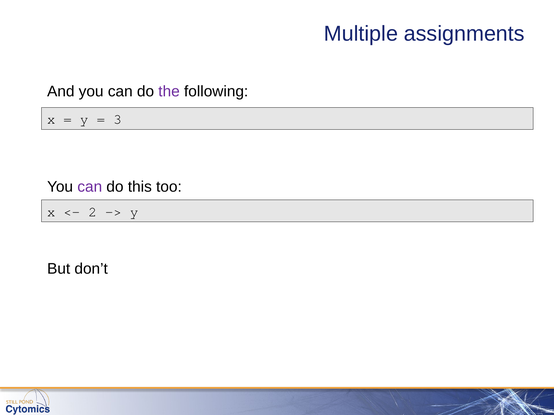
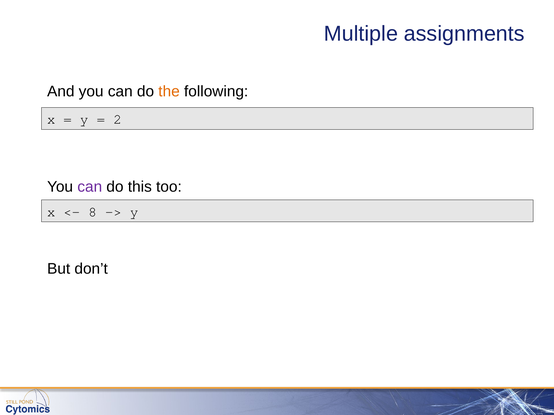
the colour: purple -> orange (169, 91)
3: 3 -> 2 (118, 120)
2: 2 -> 8 (93, 212)
